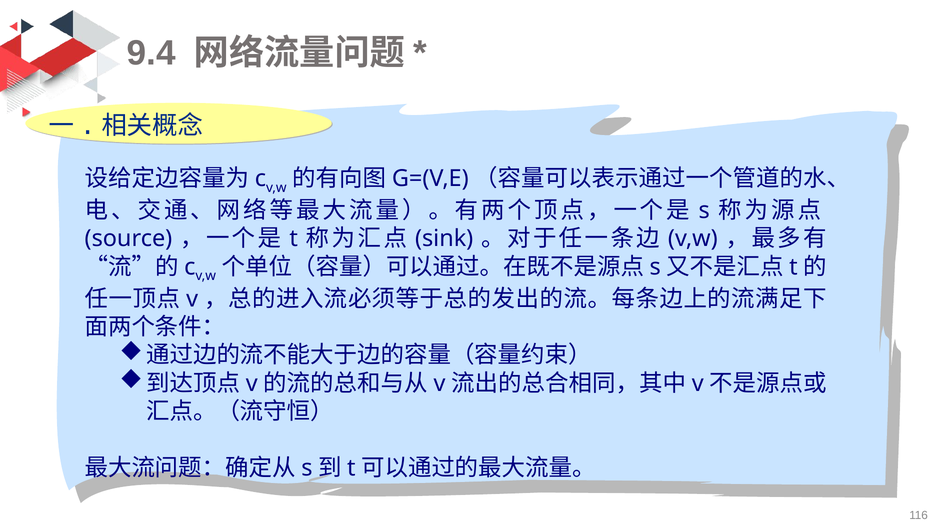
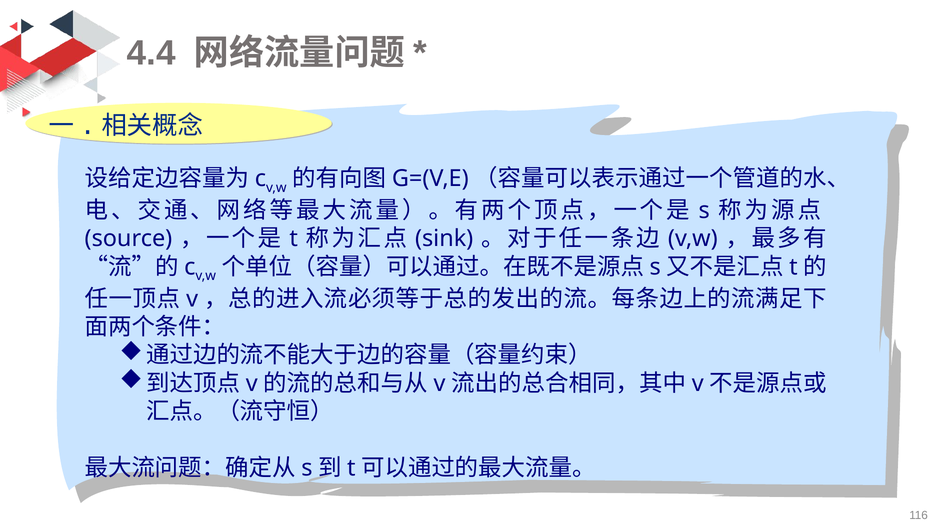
9.4: 9.4 -> 4.4 (151, 53)
